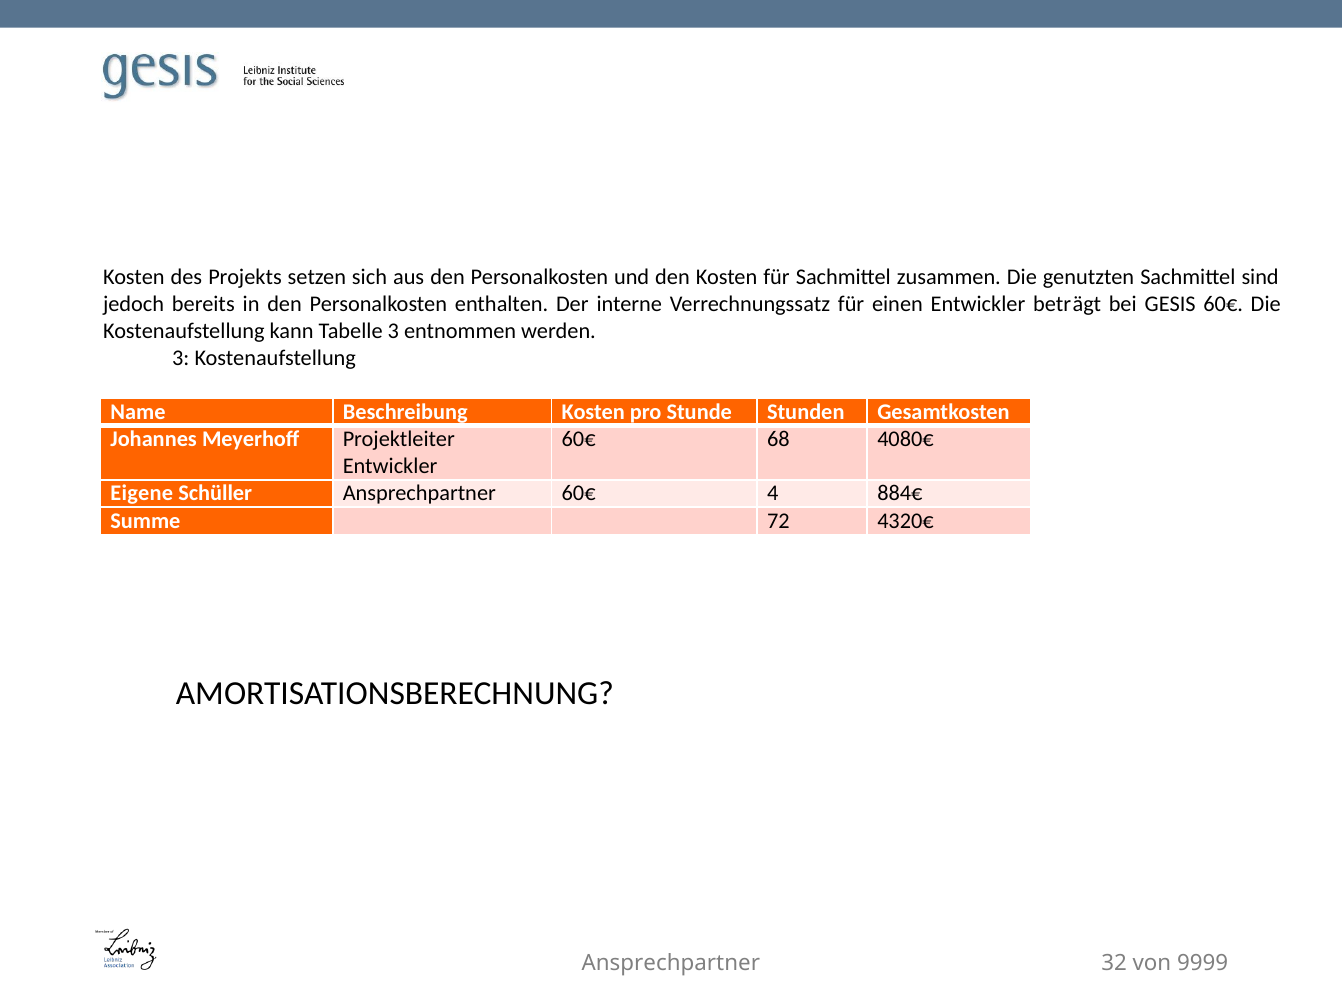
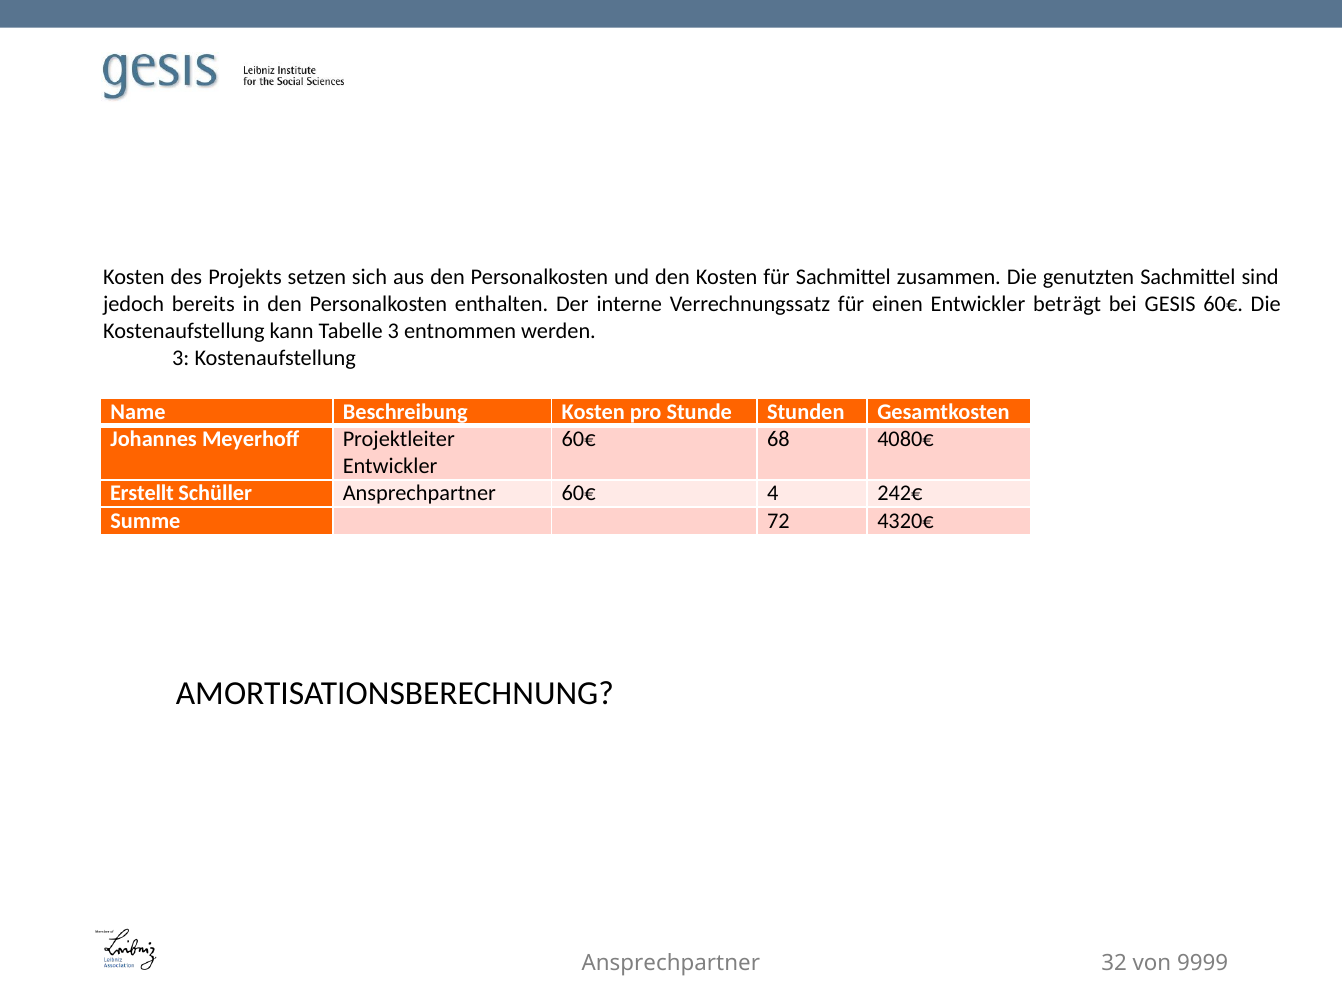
Eigene: Eigene -> Erstellt (142, 493)
884€: 884€ -> 242€ (900, 493)
